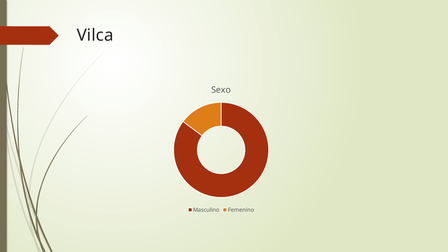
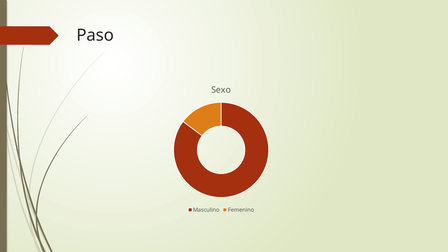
Vilca: Vilca -> Paso (95, 35)
